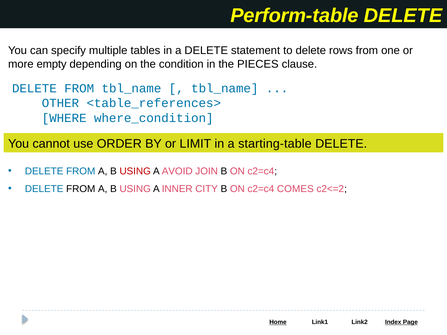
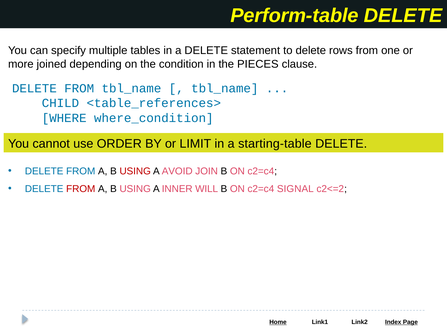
empty: empty -> joined (52, 64)
OTHER: OTHER -> CHILD (60, 103)
FROM colour: black -> red (81, 189)
CITY: CITY -> WILL (207, 189)
COMES: COMES -> SIGNAL (295, 189)
